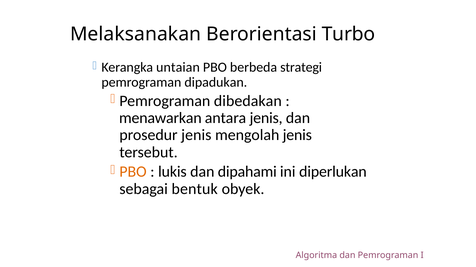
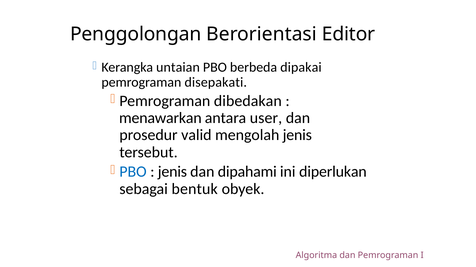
Melaksanakan: Melaksanakan -> Penggolongan (136, 34)
Turbo: Turbo -> Editor (349, 34)
strategi: strategi -> dipakai (301, 68)
dipadukan: dipadukan -> disepakati (216, 83)
antara jenis: jenis -> user (266, 118)
prosedur jenis: jenis -> valid (196, 135)
PBO colour: orange -> blue (133, 172)
lukis: lukis -> jenis (172, 172)
